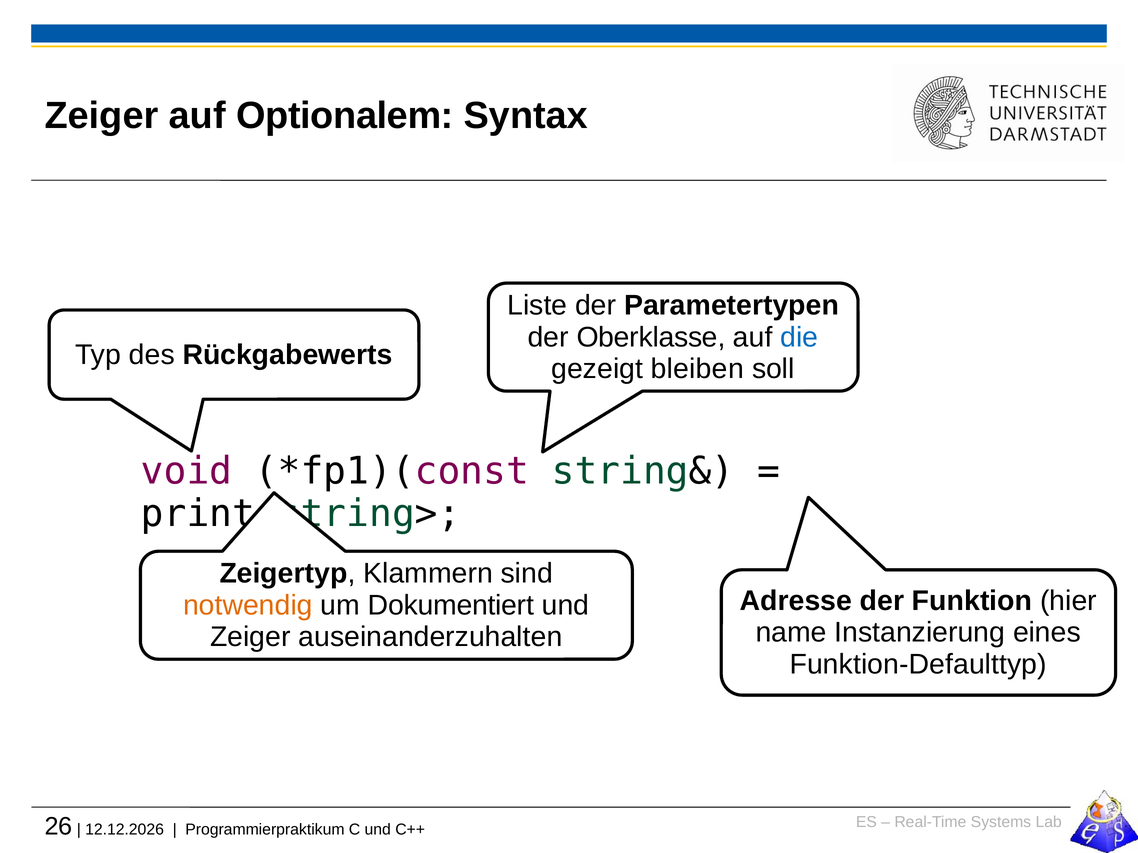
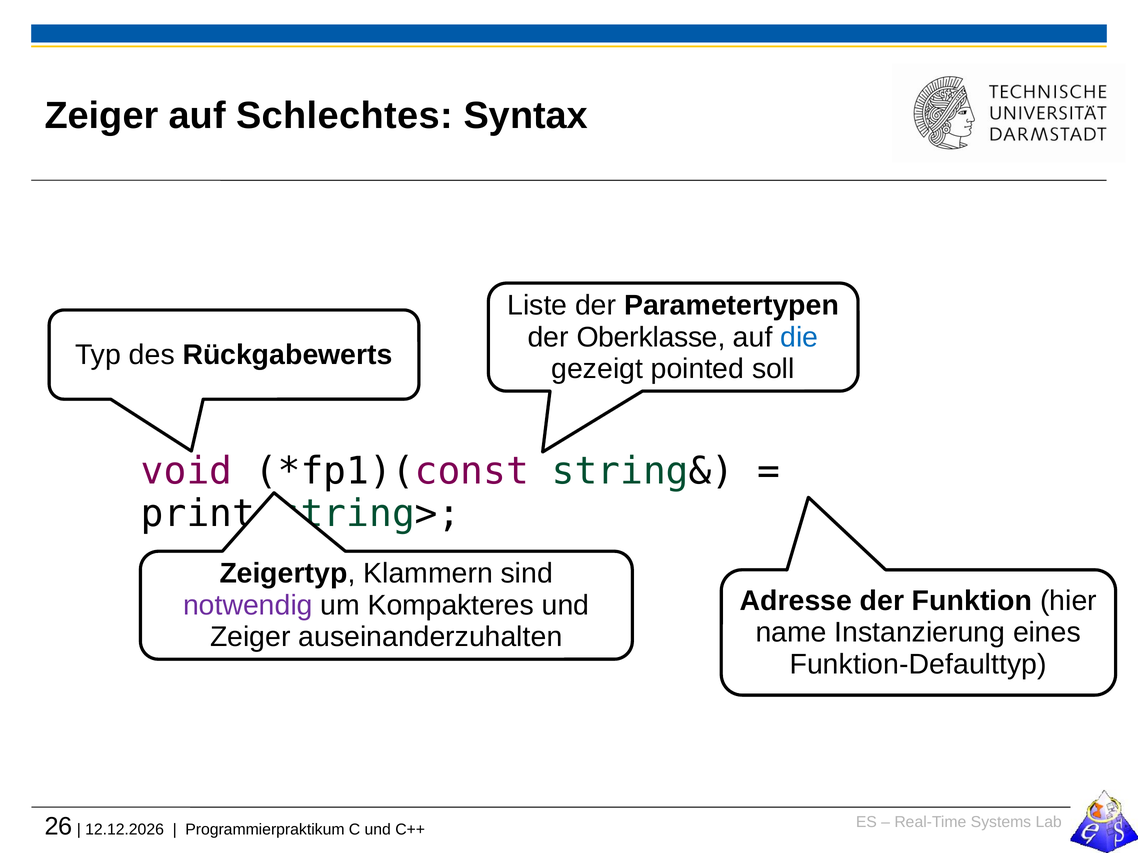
Optionalem: Optionalem -> Schlechtes (345, 116)
bleiben: bleiben -> pointed (697, 369)
notwendig colour: orange -> purple (248, 606)
Dokumentiert: Dokumentiert -> Kompakteres (451, 606)
